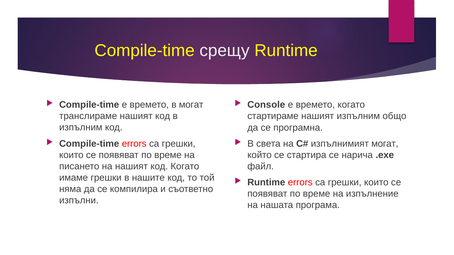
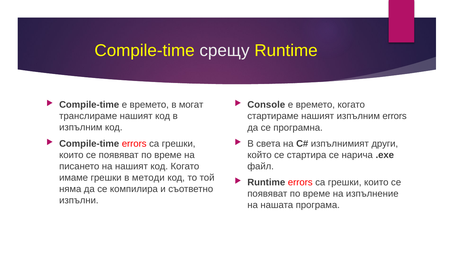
изпълним общо: общо -> errors (395, 116)
изпълнимият могат: могат -> други (385, 144)
нашите: нашите -> методи (148, 178)
